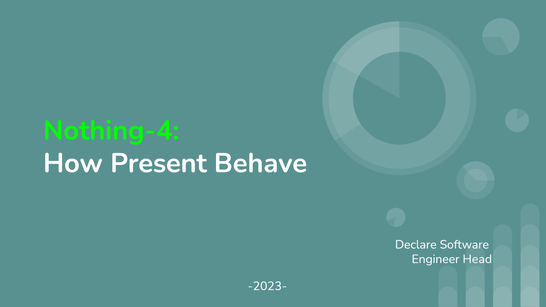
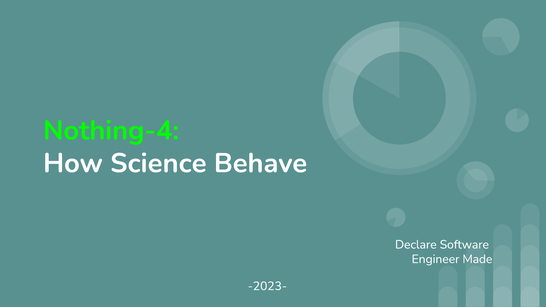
Present: Present -> Science (158, 163)
Head: Head -> Made (477, 259)
